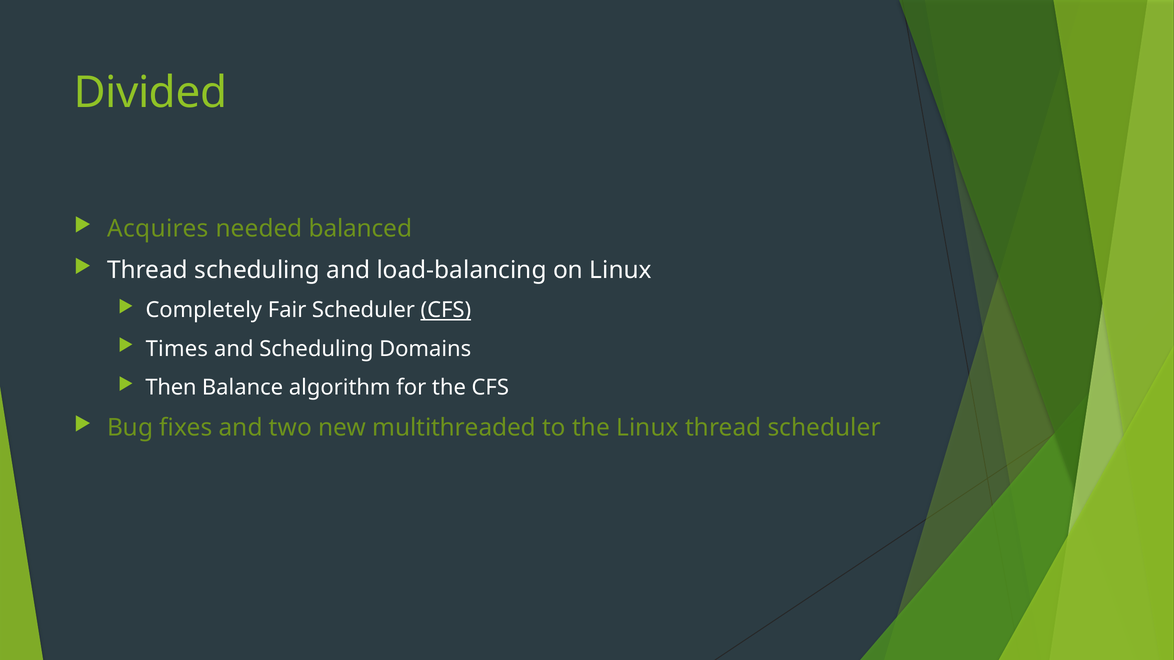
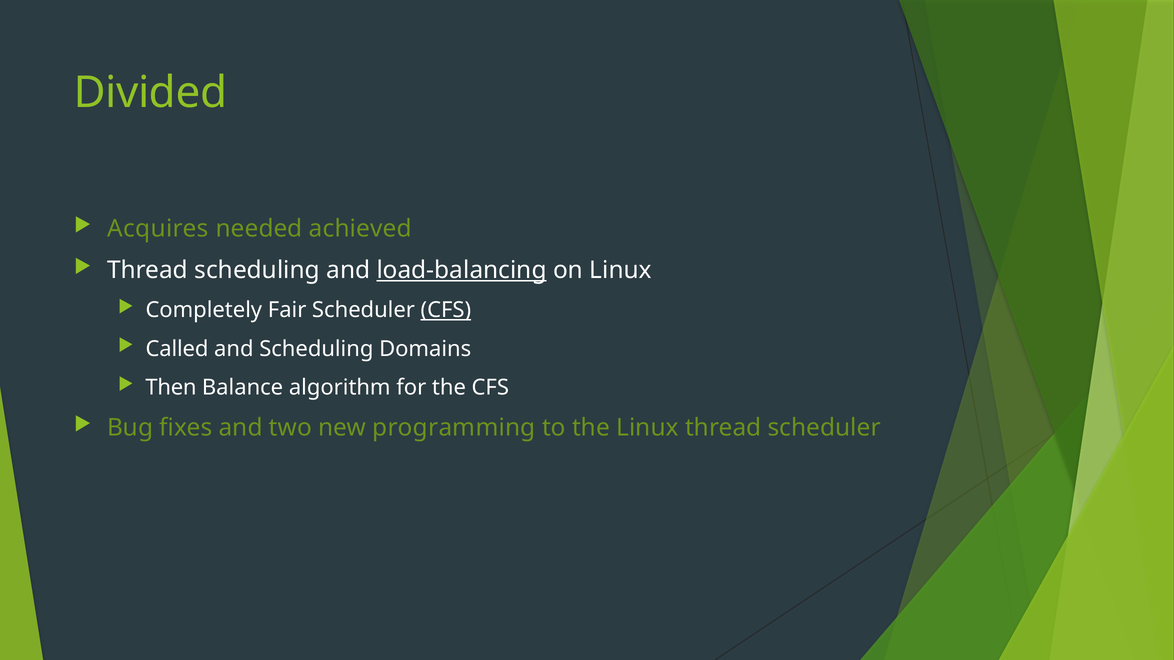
balanced: balanced -> achieved (360, 229)
load-balancing underline: none -> present (462, 270)
Times: Times -> Called (177, 349)
multithreaded: multithreaded -> programming (454, 428)
